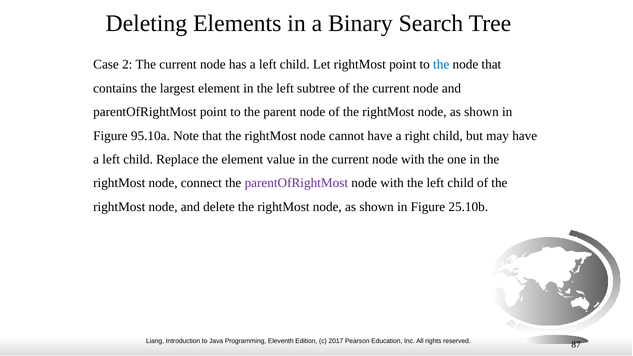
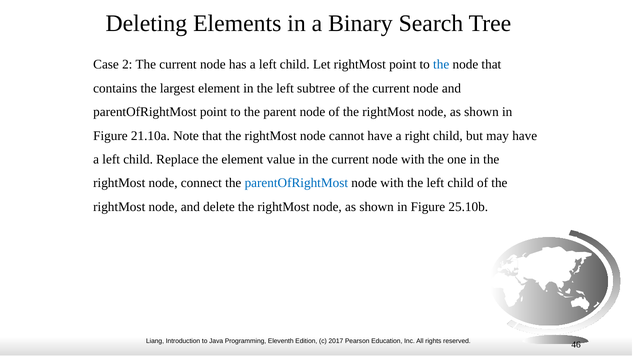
95.10a: 95.10a -> 21.10a (150, 136)
parentOfRightMost colour: purple -> blue (296, 183)
87: 87 -> 46 (576, 345)
